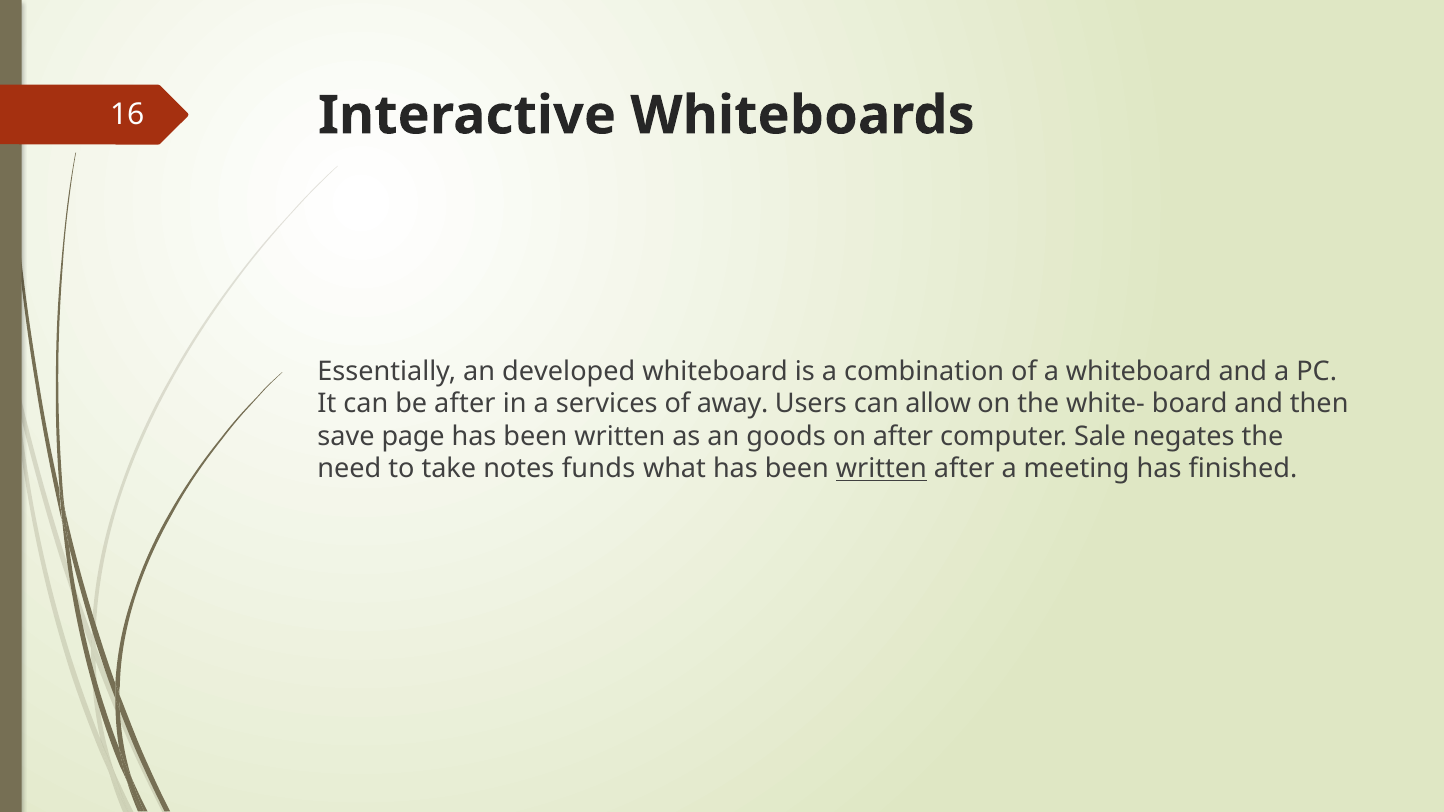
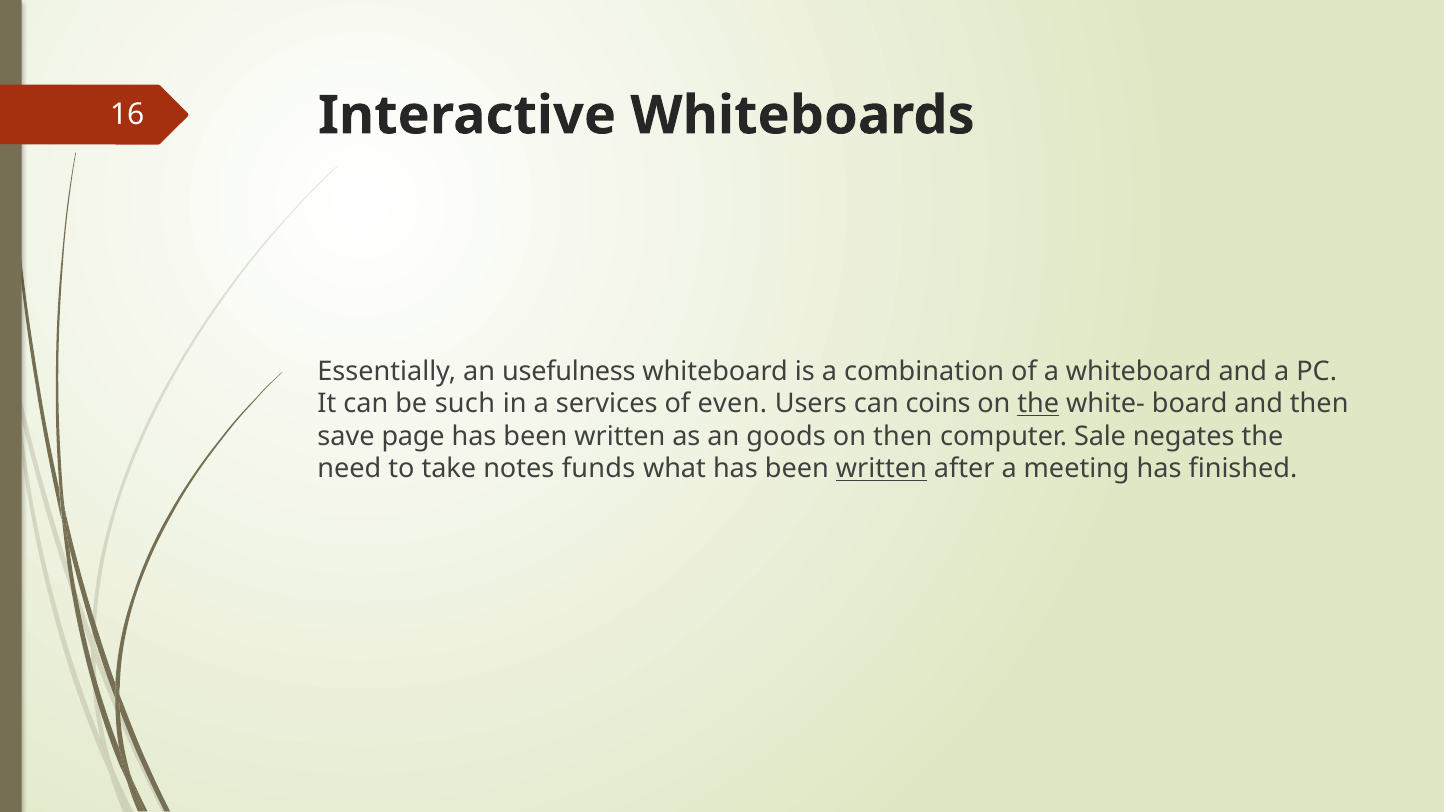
developed: developed -> usefulness (569, 371)
be after: after -> such (465, 404)
away: away -> even (732, 404)
allow: allow -> coins (938, 404)
the underline: none -> present (1038, 404)
on after: after -> then (903, 436)
